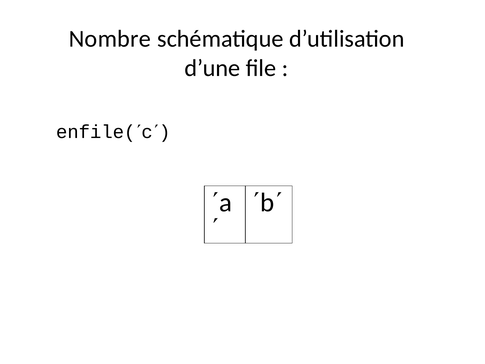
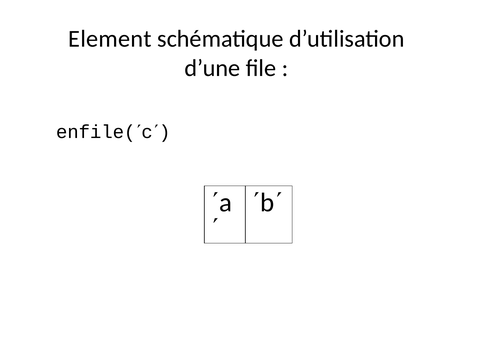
Nombre: Nombre -> Element (110, 39)
